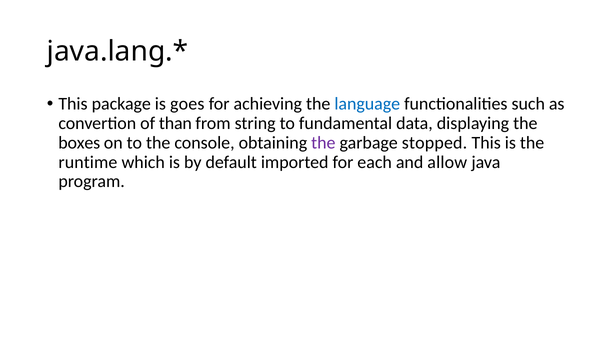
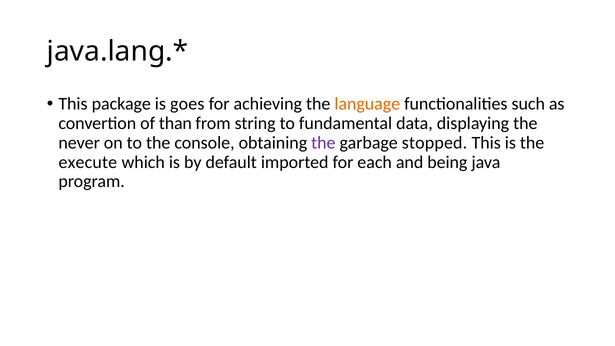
language colour: blue -> orange (367, 104)
boxes: boxes -> never (79, 143)
runtime: runtime -> execute (88, 162)
allow: allow -> being (447, 162)
